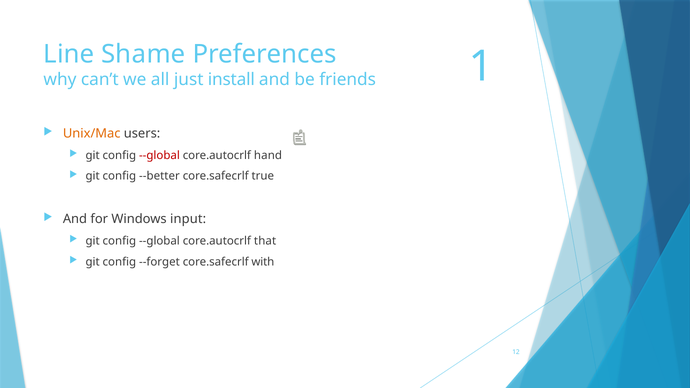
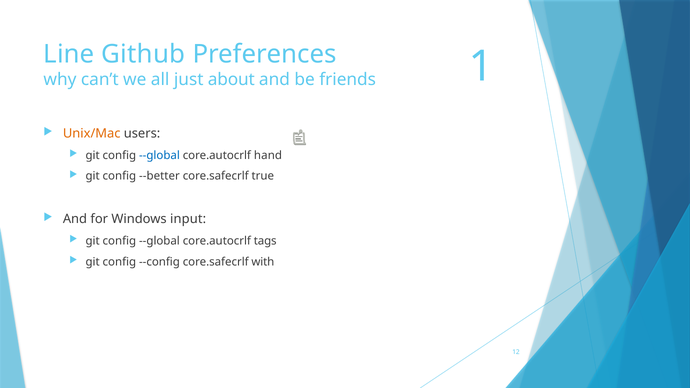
Shame: Shame -> Github (143, 54)
install: install -> about (231, 80)
--global colour: red -> blue (159, 155)
that: that -> tags (265, 241)
--forget: --forget -> --config (159, 262)
